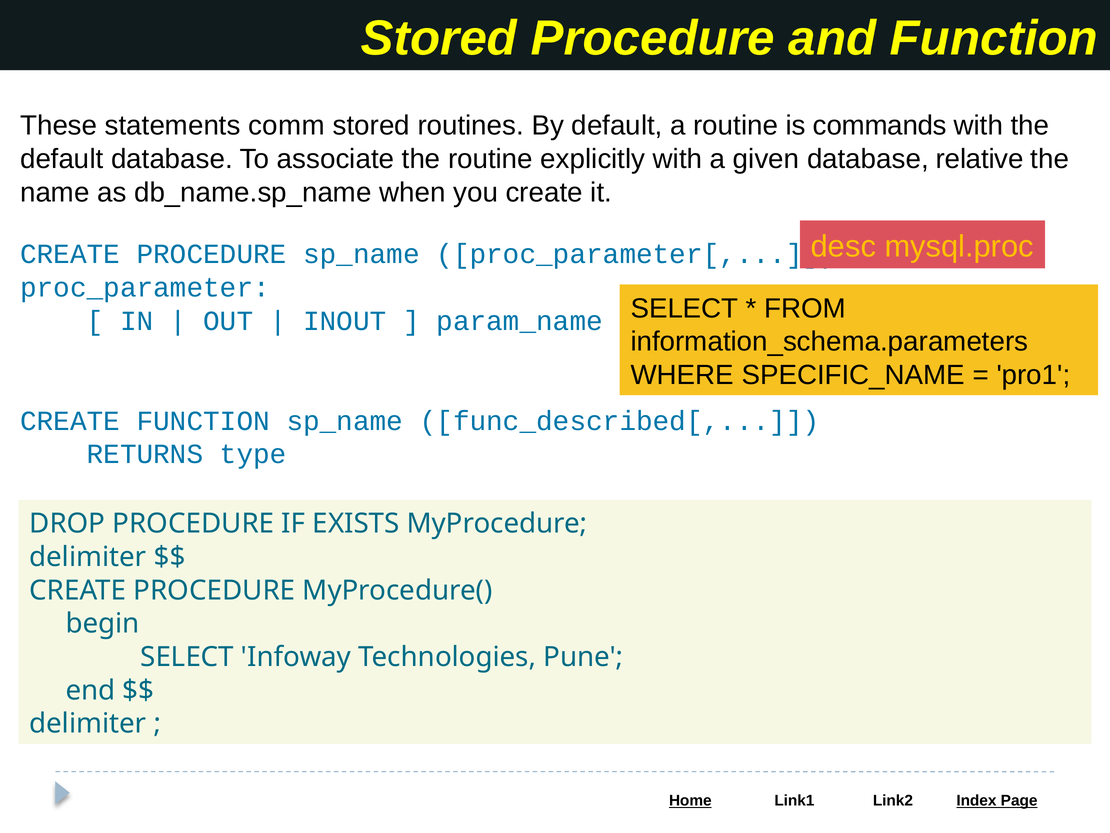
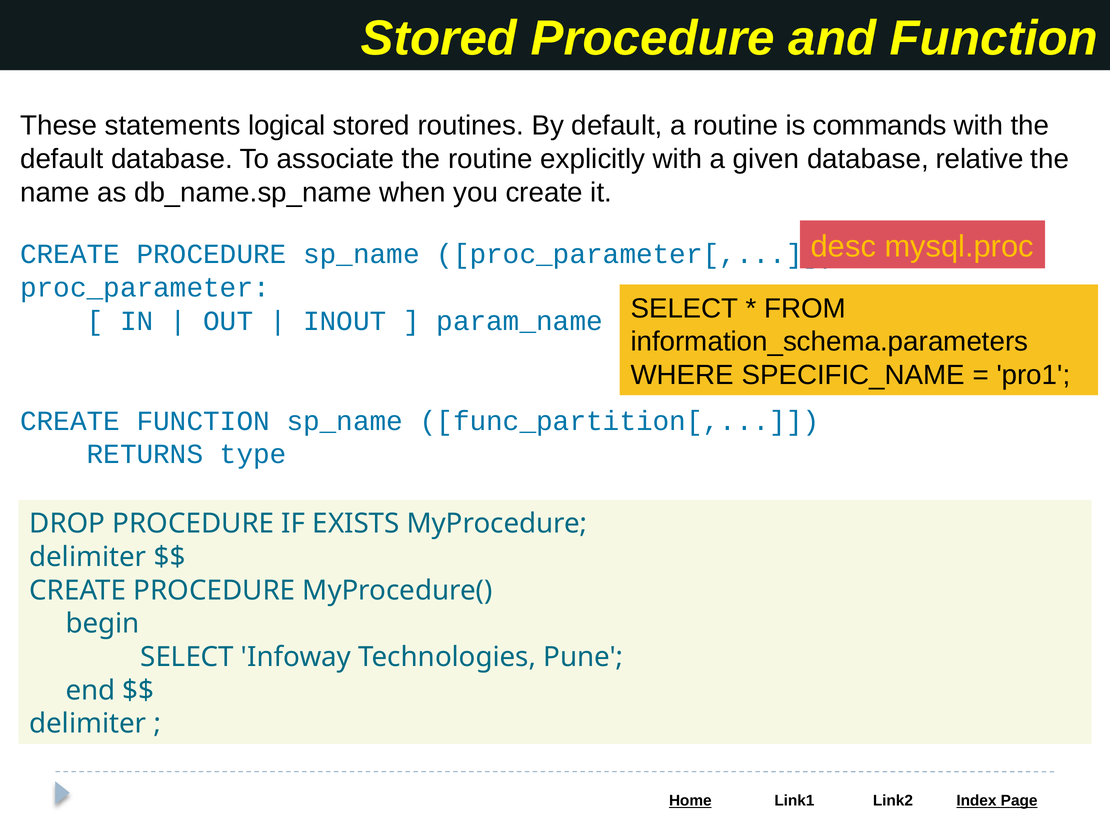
comm: comm -> logical (287, 126)
func_described[: func_described[ -> func_partition[ (620, 421)
